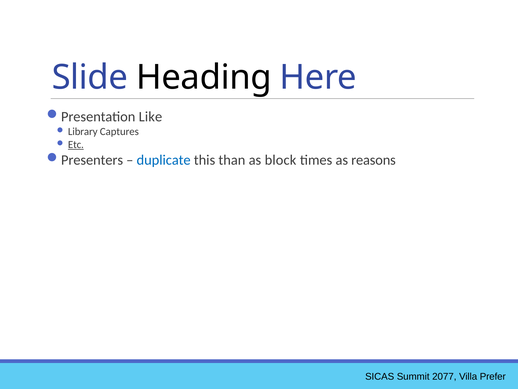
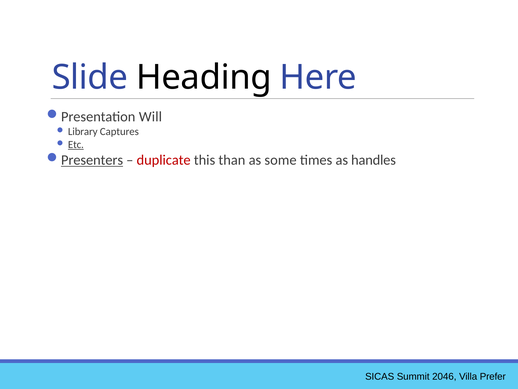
Like: Like -> Will (150, 117)
Presenters underline: none -> present (92, 160)
duplicate colour: blue -> red (164, 160)
block: block -> some (281, 160)
reasons: reasons -> handles (373, 160)
2077: 2077 -> 2046 (444, 376)
